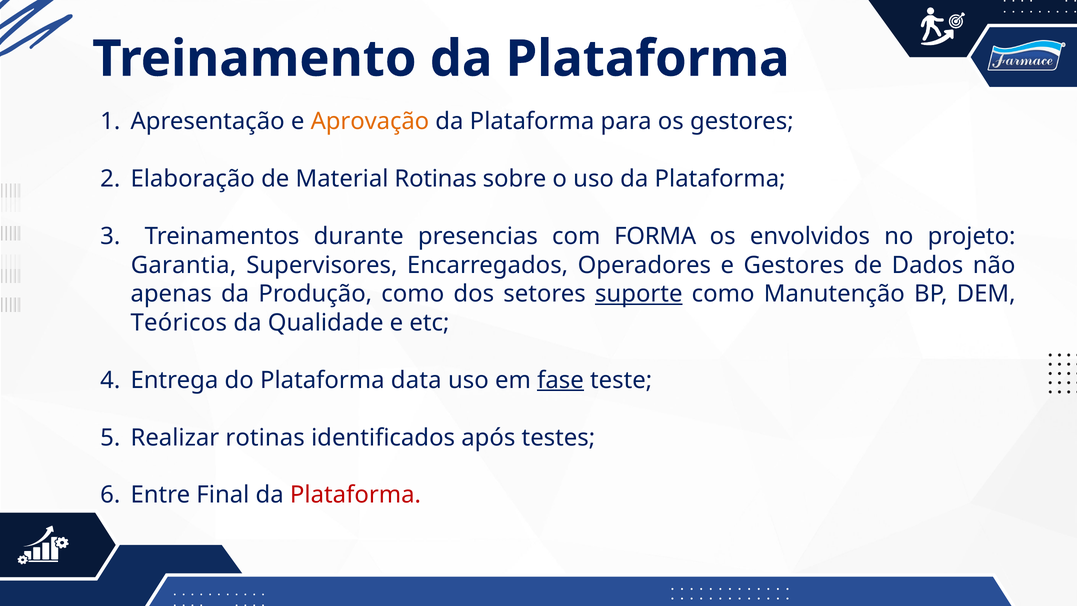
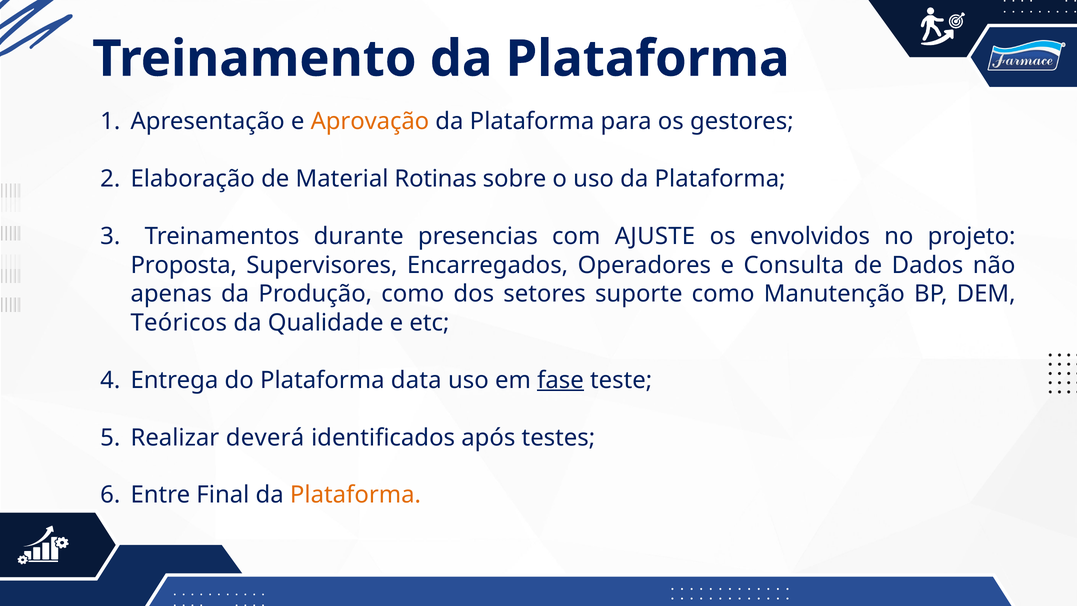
FORMA: FORMA -> AJUSTE (655, 236)
Garantia: Garantia -> Proposta (184, 265)
e Gestores: Gestores -> Consulta (794, 265)
suporte underline: present -> none (639, 294)
Realizar rotinas: rotinas -> deverá (265, 437)
Plataforma colour: red -> orange (356, 495)
